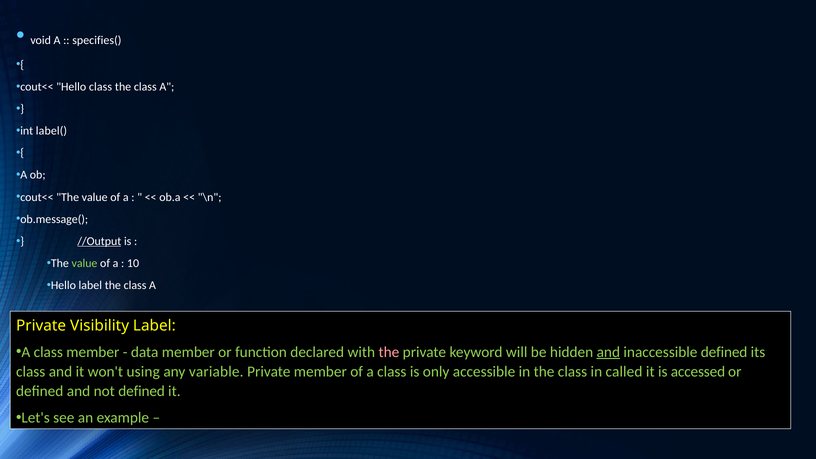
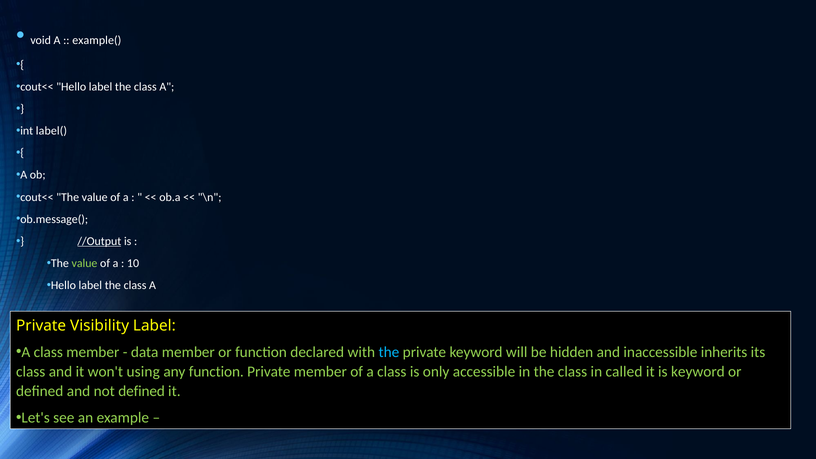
specifies(: specifies( -> example( (97, 40)
cout<< Hello class: class -> label (101, 87)
the colour: pink -> light blue (389, 352)
and underline: present -> none (608, 352)
inaccessible defined: defined -> inherits (724, 352)
any variable: variable -> function (216, 372)
is accessed: accessed -> keyword (698, 372)
